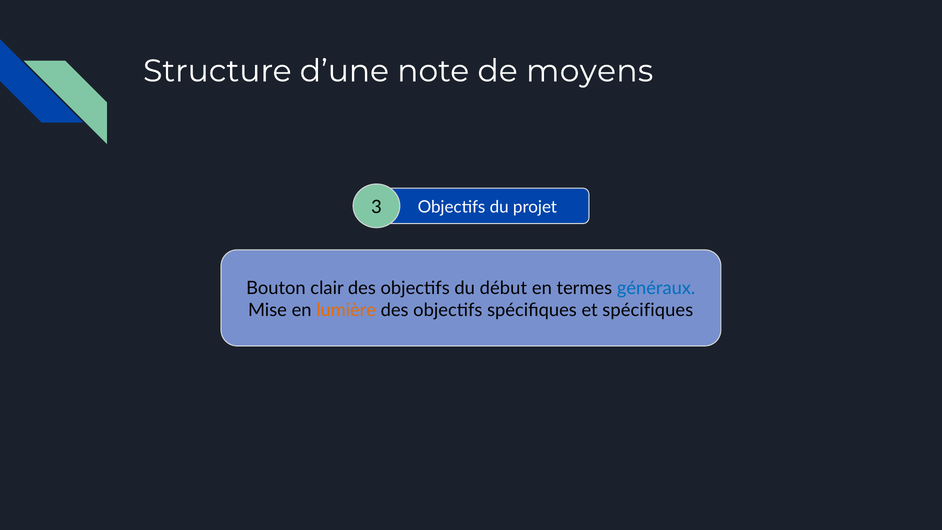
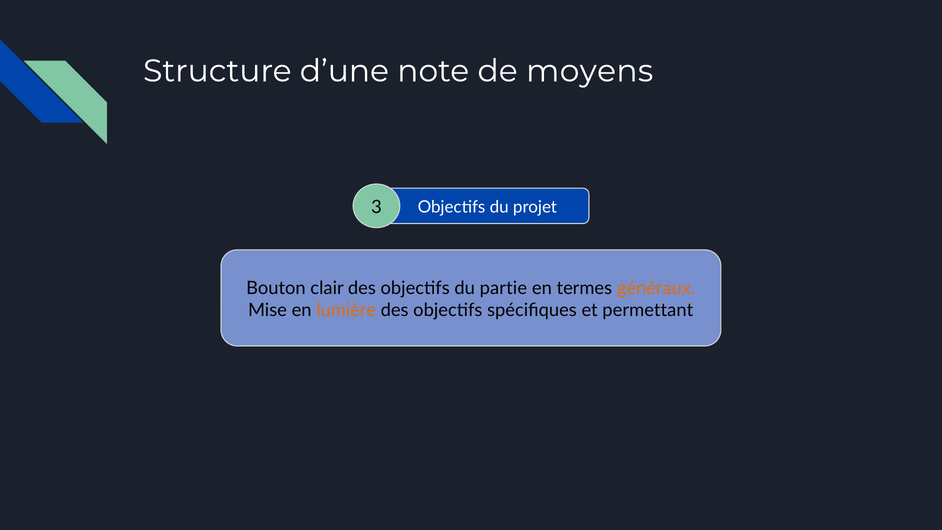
début: début -> partie (503, 288)
généraux colour: blue -> orange (656, 288)
et spécifiques: spécifiques -> permettant (648, 310)
